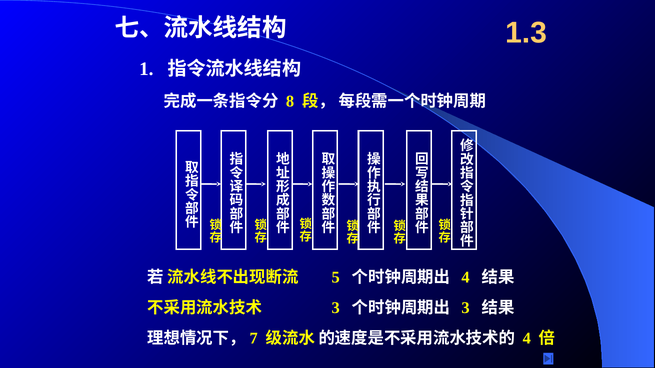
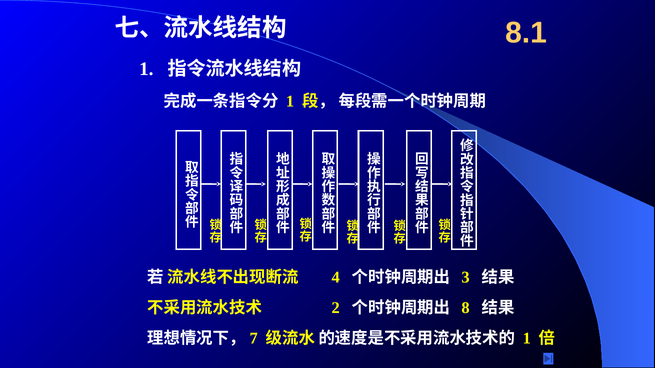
1.3: 1.3 -> 8.1 (526, 33)
8: 8 -> 1 (290, 101)
5: 5 -> 4 (336, 277)
4: 4 -> 3 (466, 277)
3: 3 -> 2 (336, 308)
3: 3 -> 8 (466, 308)
4: 4 -> 1 (527, 339)
